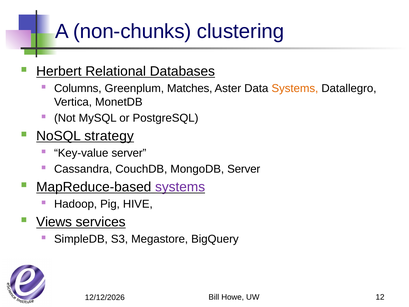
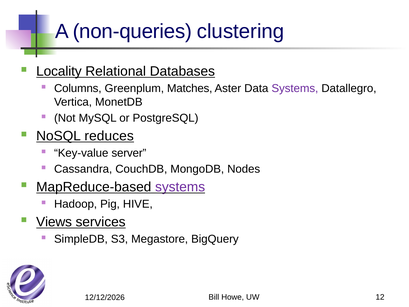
non-chunks: non-chunks -> non-queries (132, 31)
Herbert: Herbert -> Locality (59, 71)
Systems colour: orange -> purple (295, 88)
strategy: strategy -> reduces (109, 136)
MongoDB Server: Server -> Nodes (244, 169)
